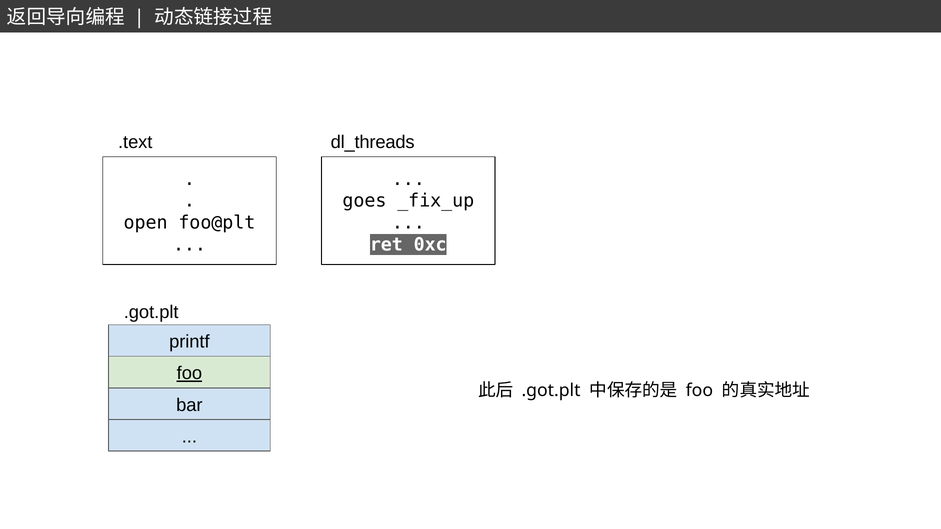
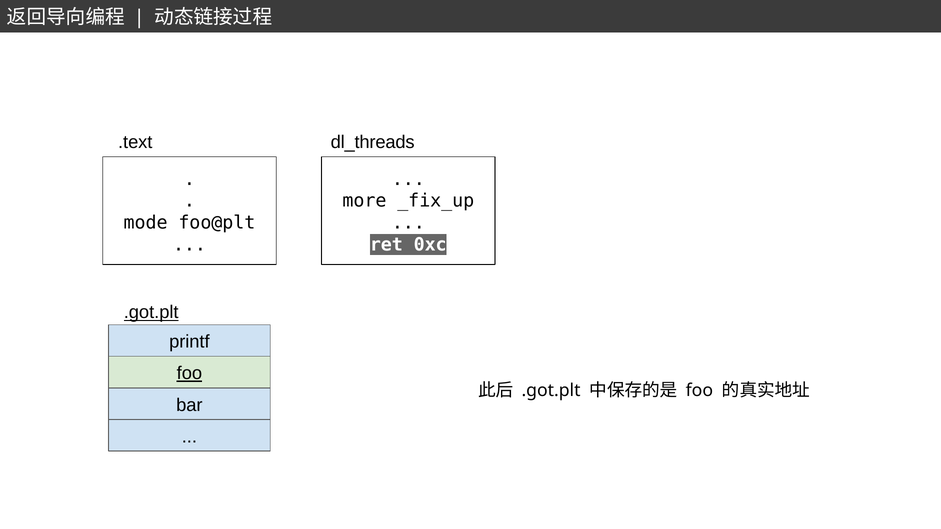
goes: goes -> more (364, 201)
open: open -> mode (146, 223)
.got.plt underline: none -> present (151, 313)
